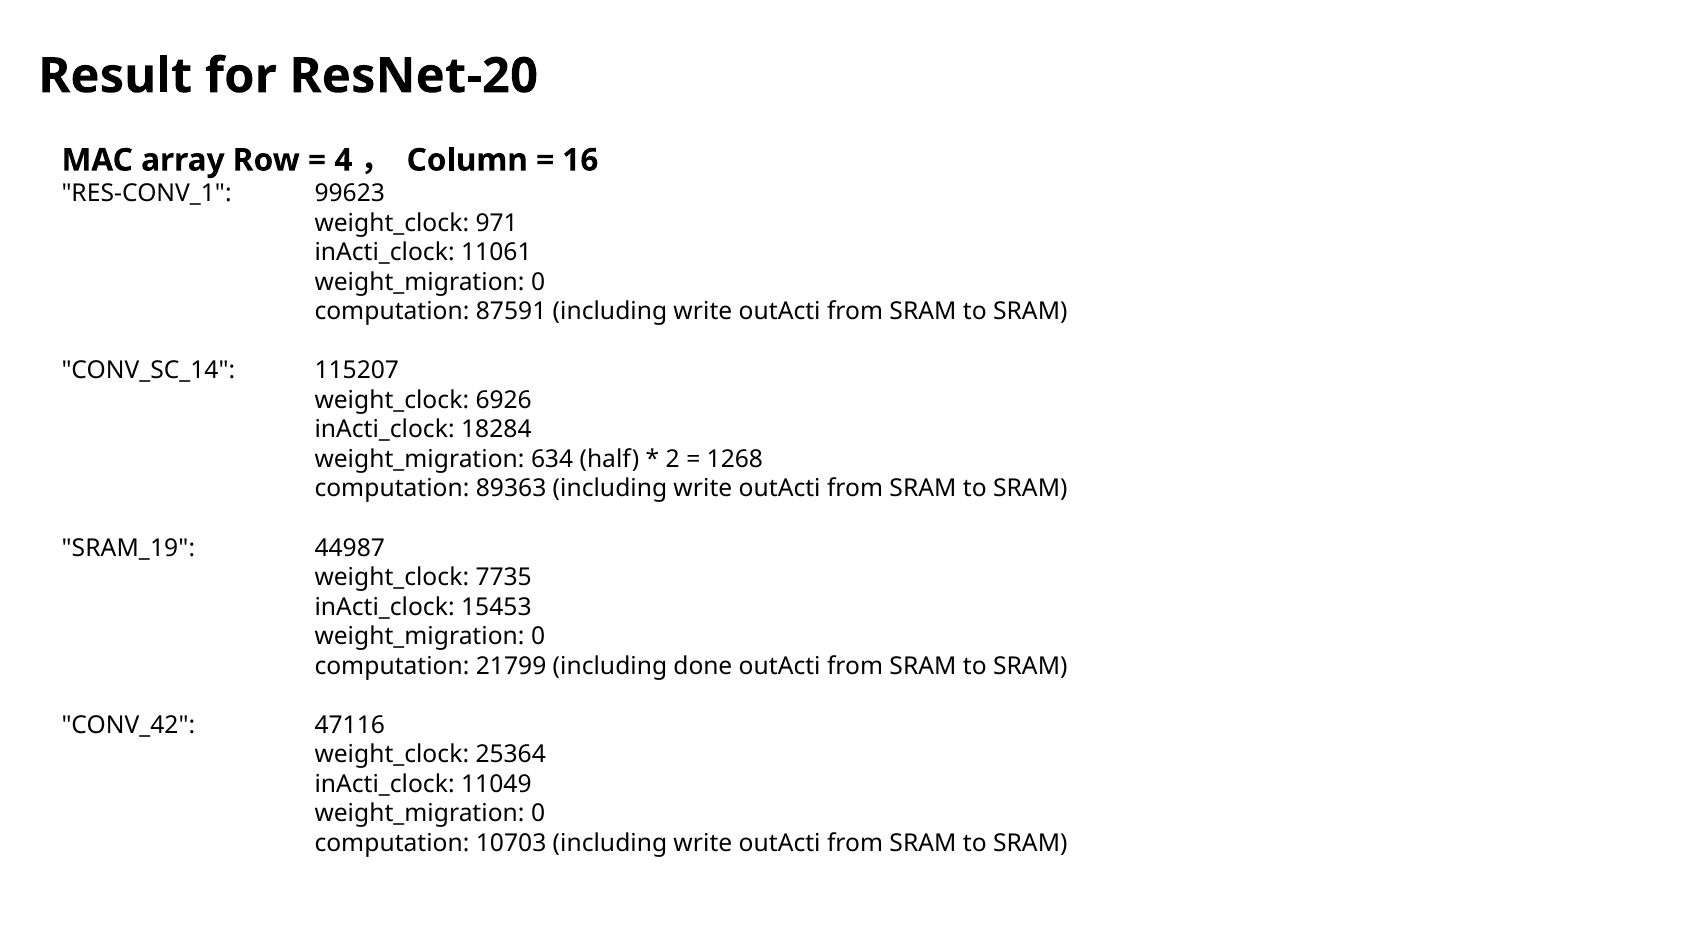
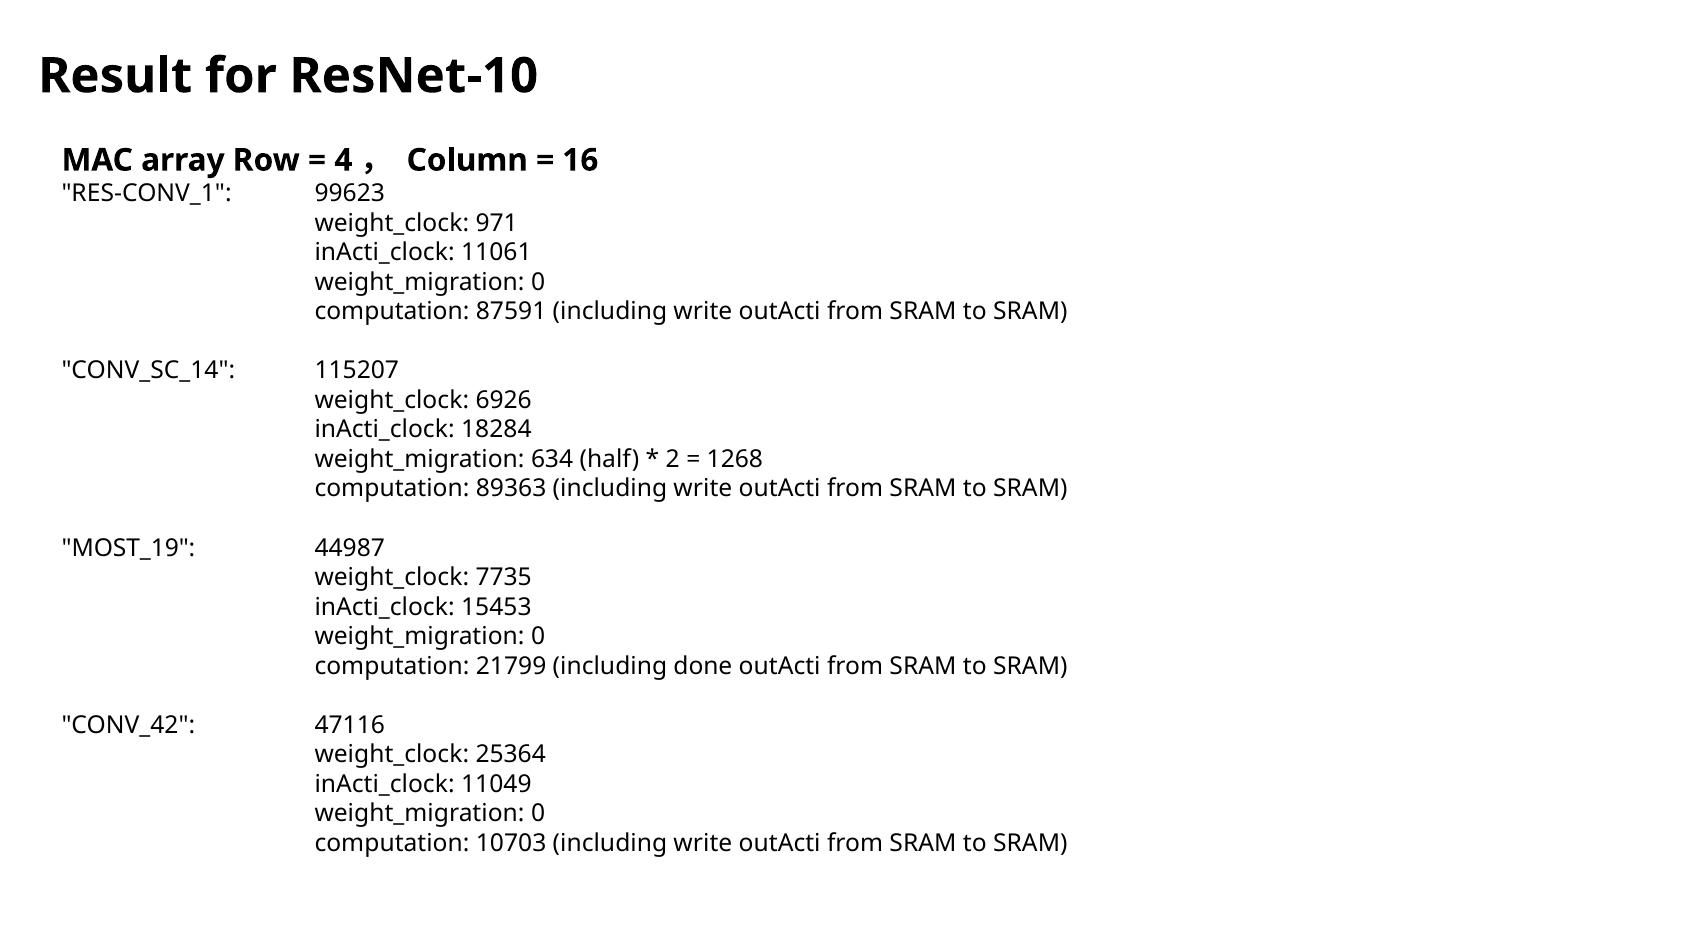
ResNet-20: ResNet-20 -> ResNet-10 (414, 76)
SRAM_19: SRAM_19 -> MOST_19 (128, 548)
